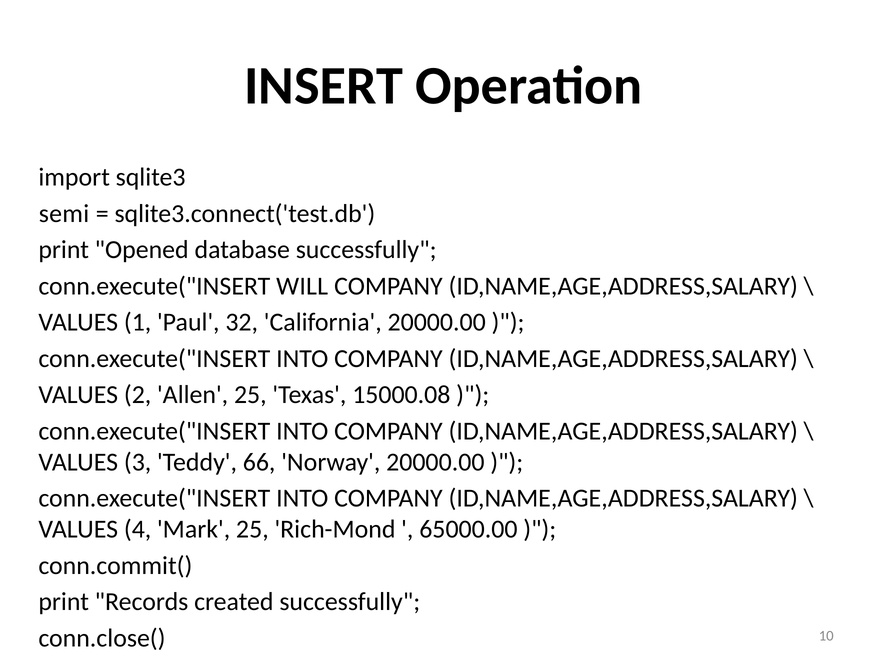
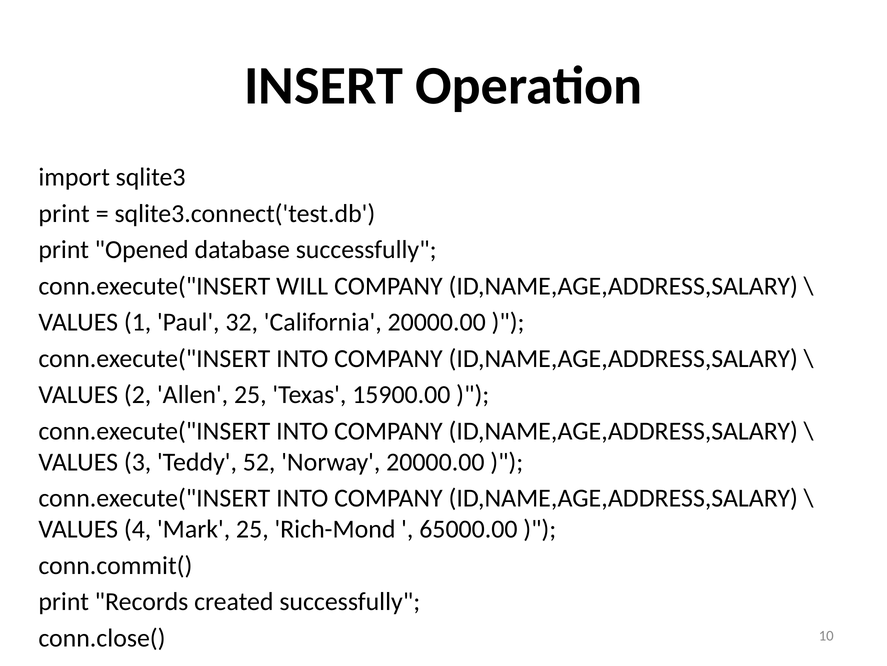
semi: semi -> print (64, 213)
15000.08: 15000.08 -> 15900.00 (401, 394)
66: 66 -> 52 (259, 462)
